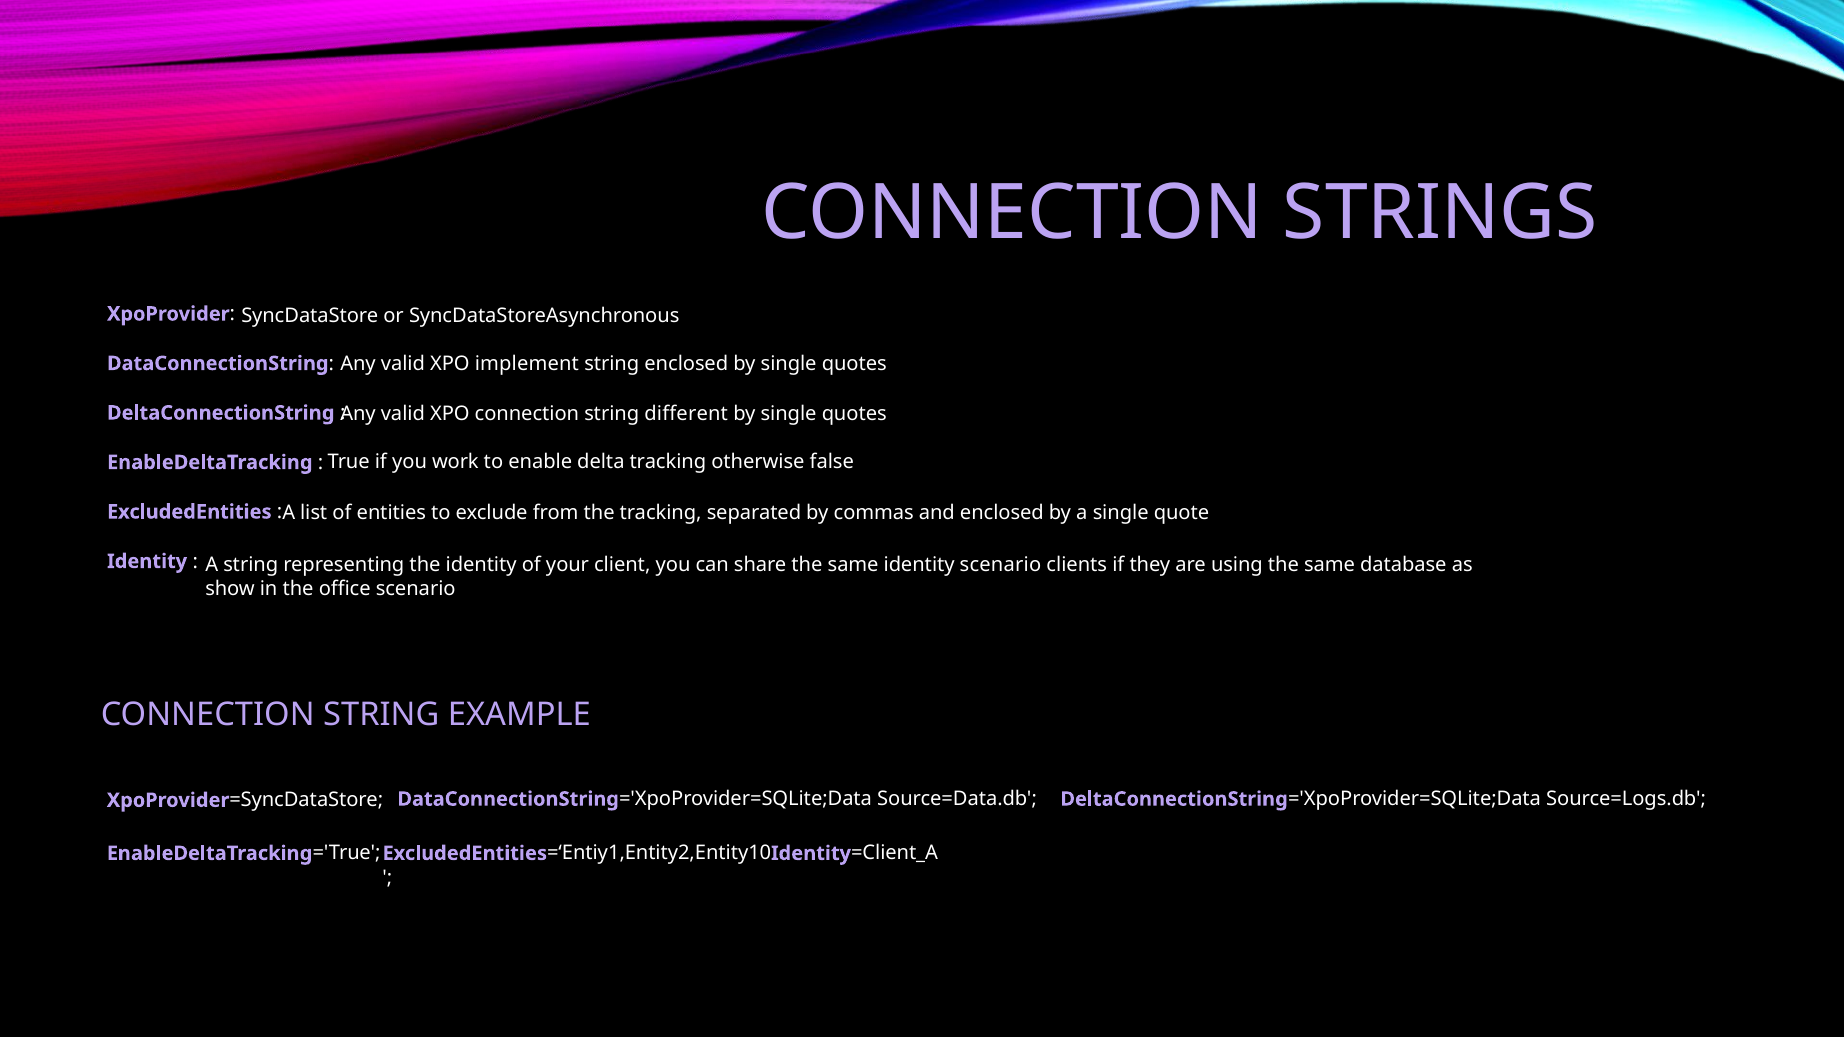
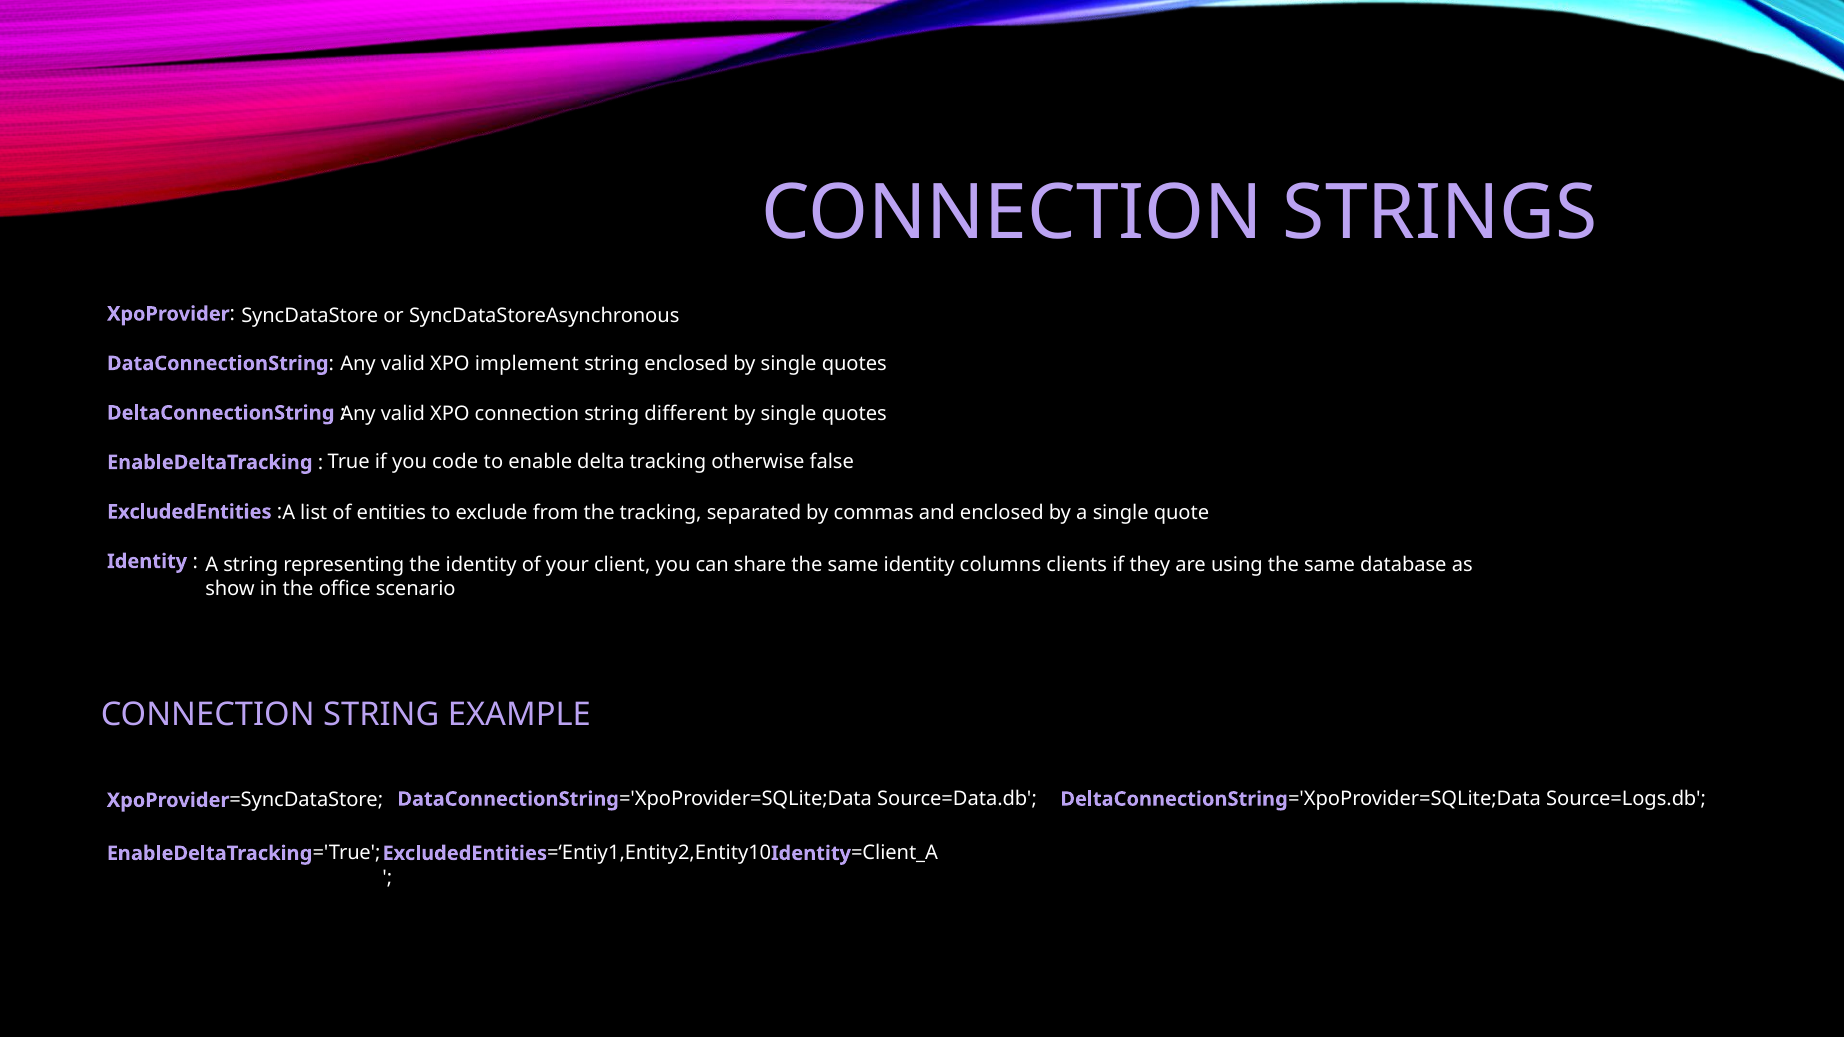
work: work -> code (455, 462)
identity scenario: scenario -> columns (1000, 565)
